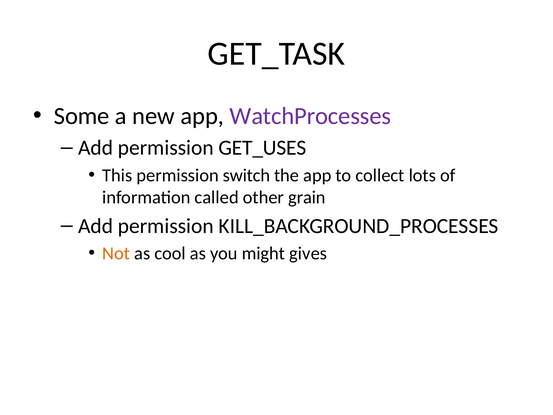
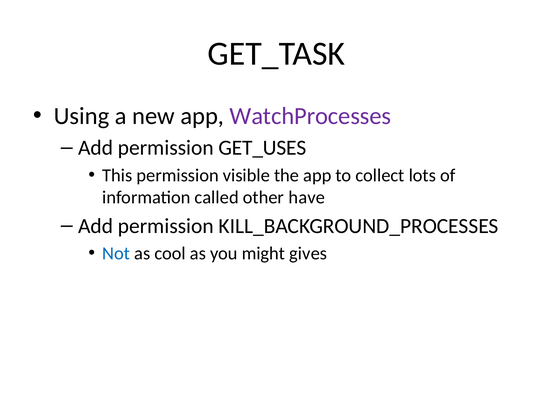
Some: Some -> Using (82, 116)
switch: switch -> visible (246, 175)
grain: grain -> have (307, 197)
Not colour: orange -> blue (116, 253)
